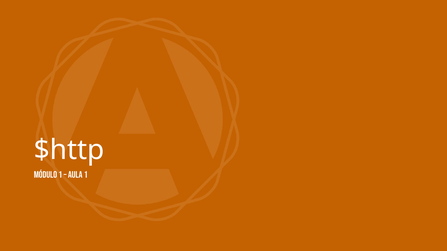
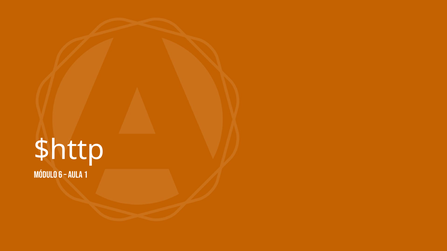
Módulo 1: 1 -> 6 (60, 175)
